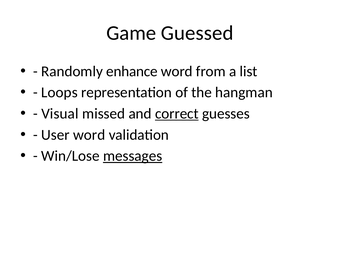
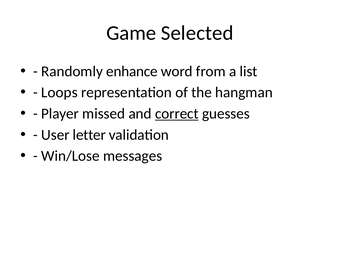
Guessed: Guessed -> Selected (197, 33)
Visual: Visual -> Player (60, 114)
User word: word -> letter (89, 135)
messages underline: present -> none (133, 156)
